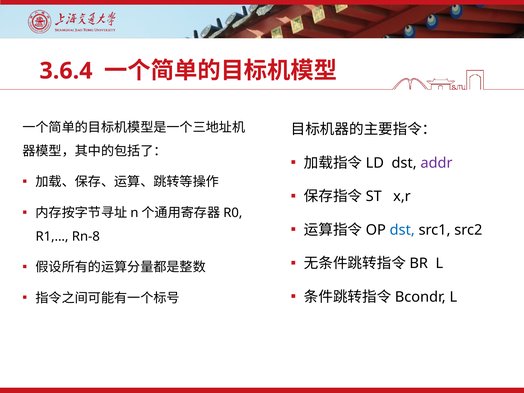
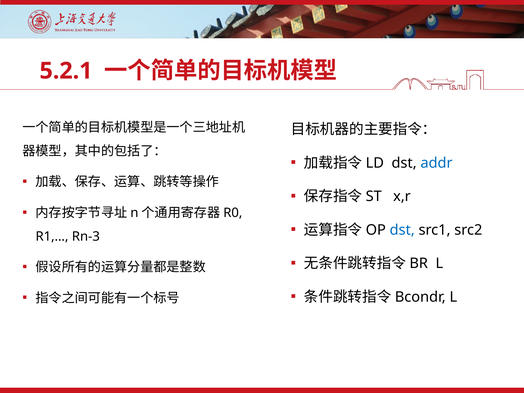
3.6.4: 3.6.4 -> 5.2.1 (66, 71)
addr colour: purple -> blue (436, 163)
Rn-8: Rn-8 -> Rn-3 (86, 236)
